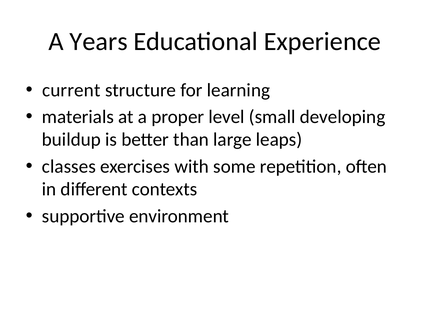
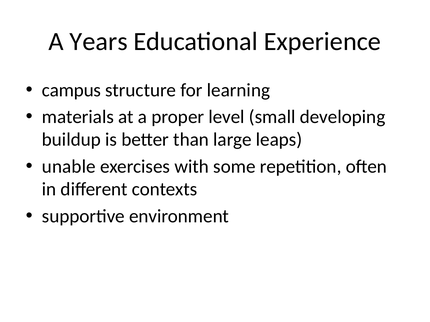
current: current -> campus (71, 90)
classes: classes -> unable (69, 167)
